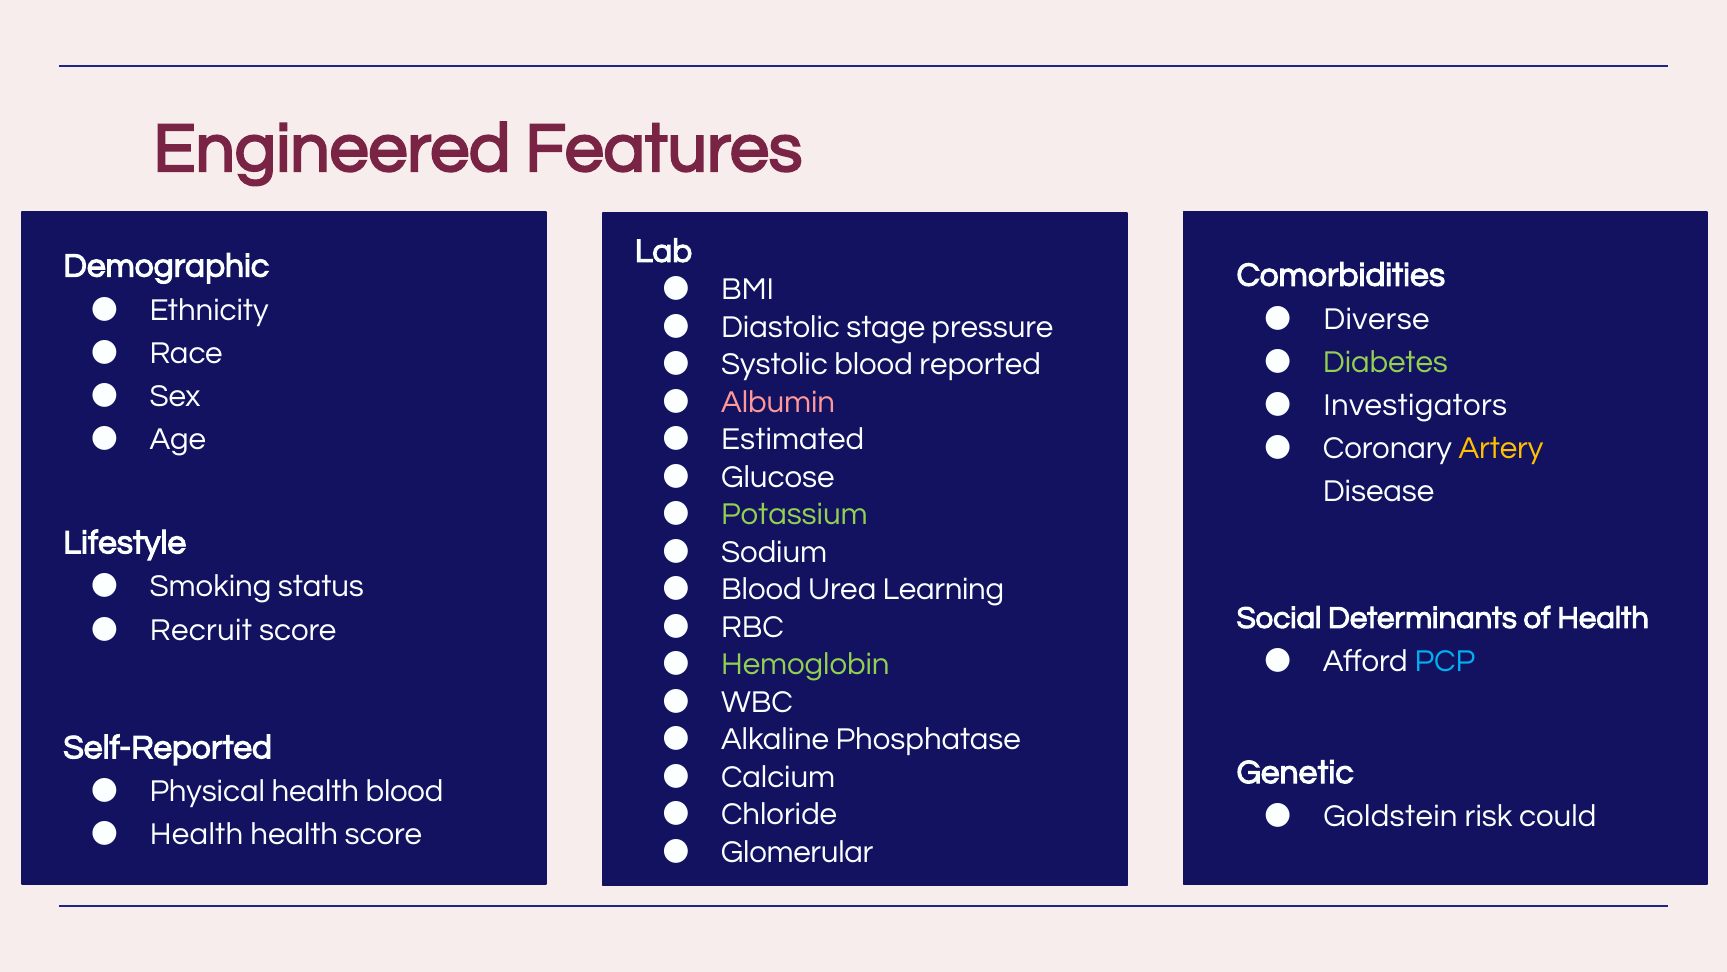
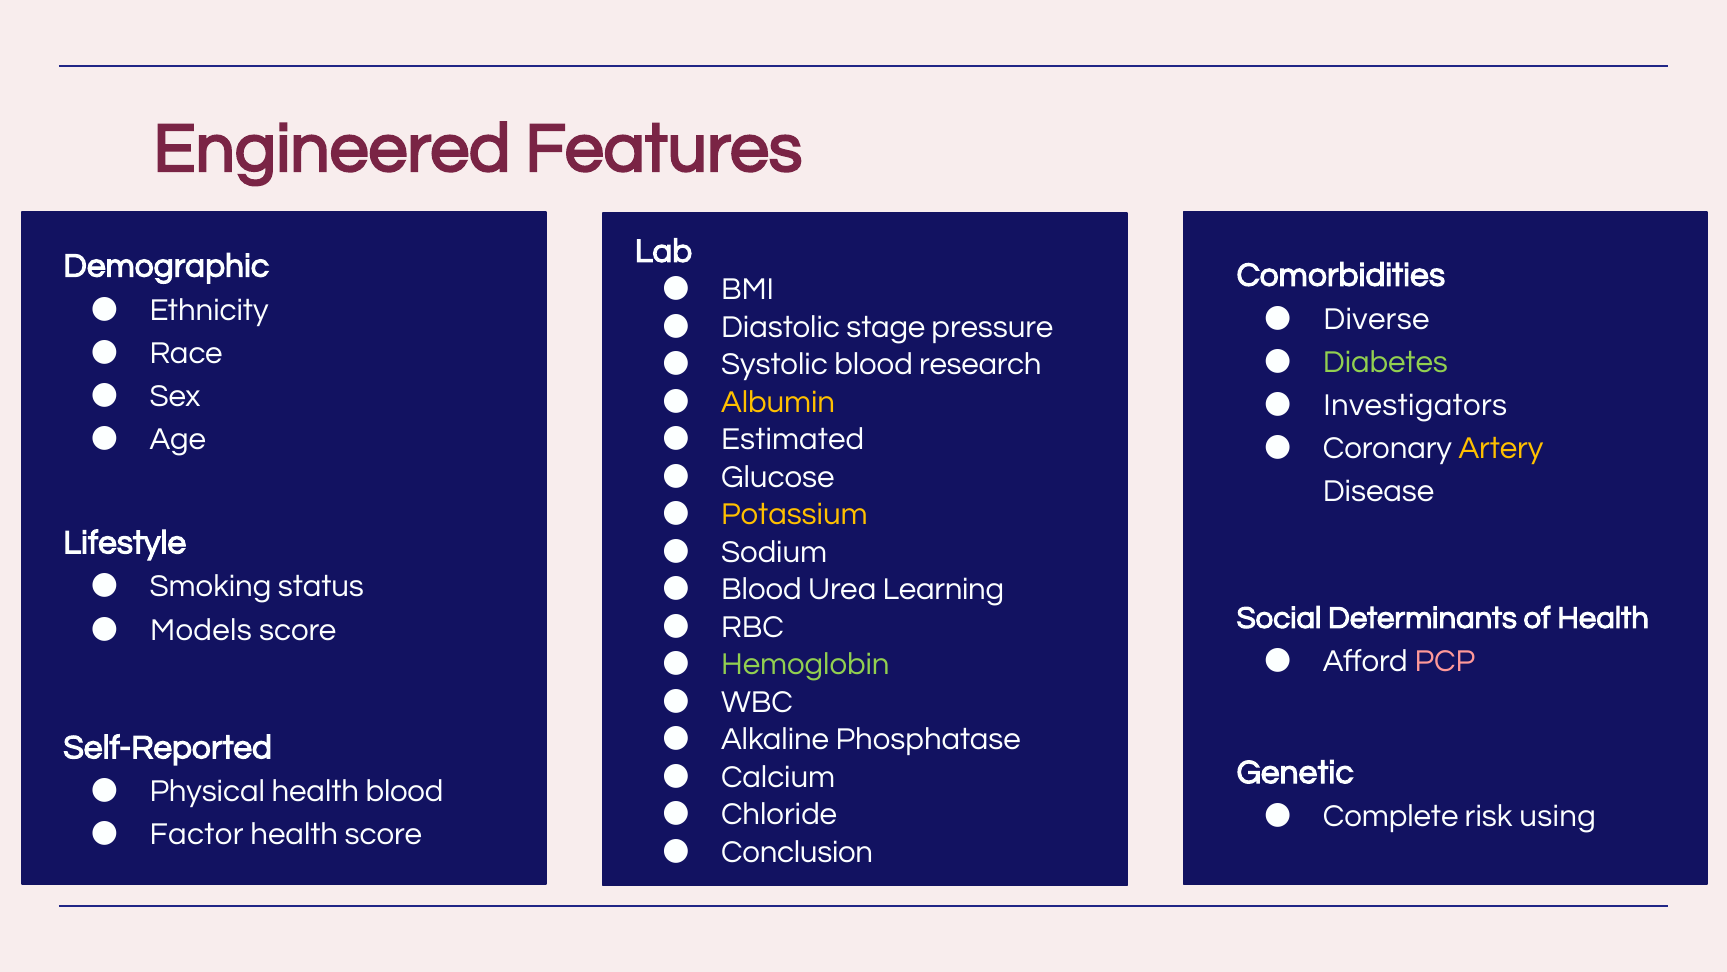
reported: reported -> research (980, 364)
Albumin colour: pink -> yellow (778, 402)
Potassium colour: light green -> yellow (794, 514)
Recruit: Recruit -> Models (201, 629)
PCP colour: light blue -> pink (1445, 660)
Goldstein: Goldstein -> Complete (1391, 816)
could: could -> using (1558, 816)
Health: Health -> Factor (197, 834)
Glomerular: Glomerular -> Conclusion (797, 851)
